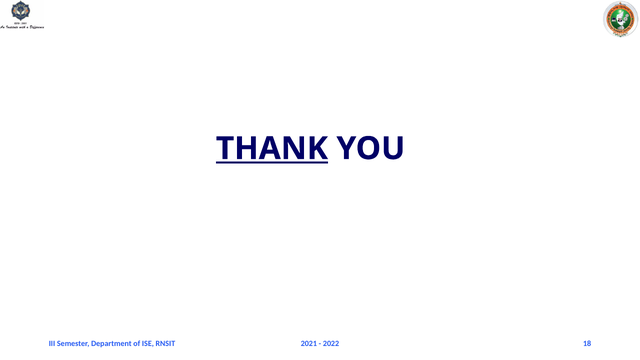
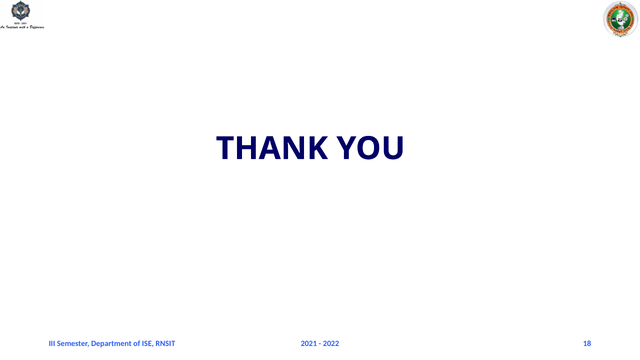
THANK underline: present -> none (272, 149)
